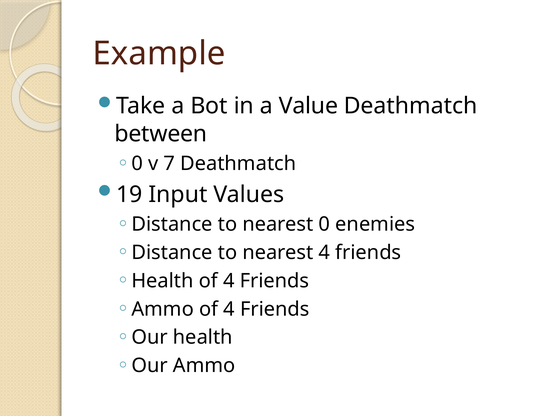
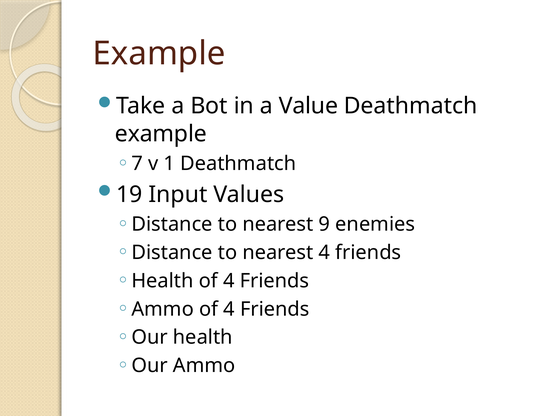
between: between -> example (161, 134)
0: 0 -> 7 (137, 164)
7: 7 -> 1 (169, 164)
nearest 0: 0 -> 9 (324, 224)
